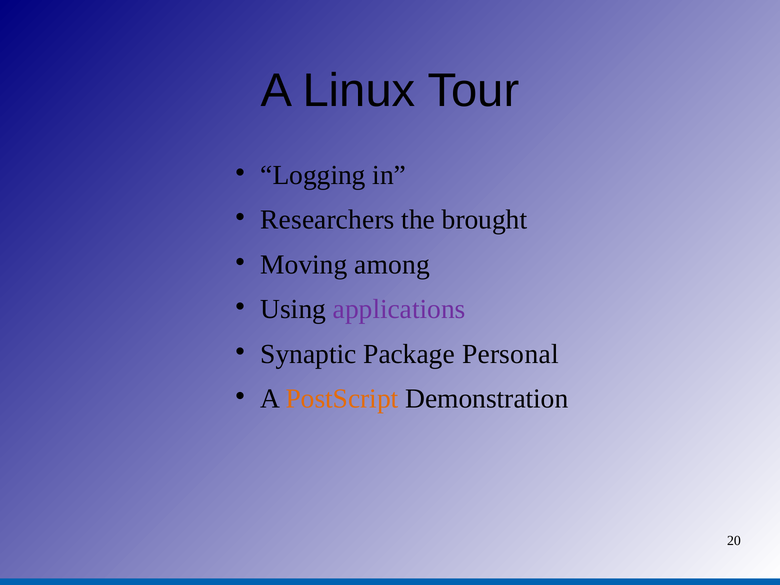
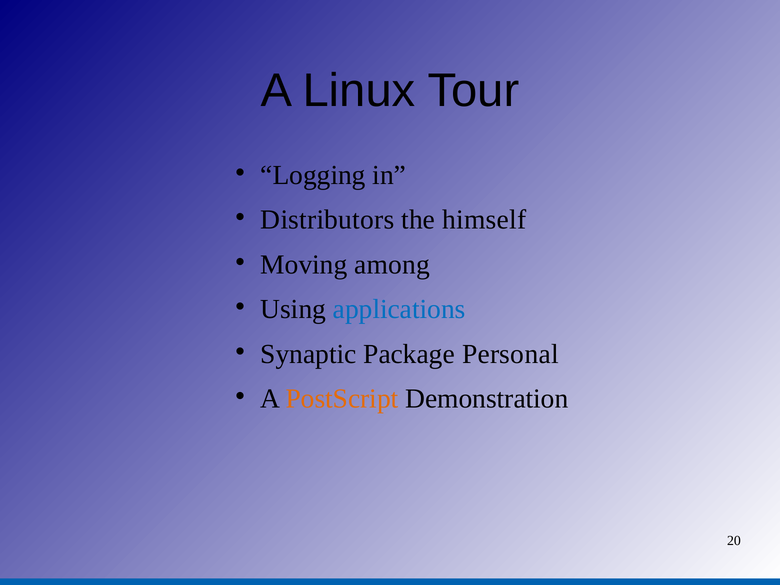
Researchers: Researchers -> Distributors (327, 220)
brought: brought -> himself (484, 220)
applications colour: purple -> blue (399, 309)
